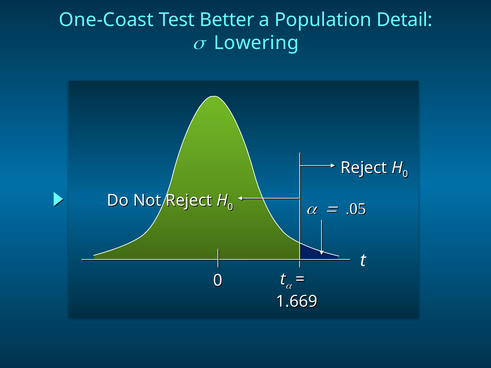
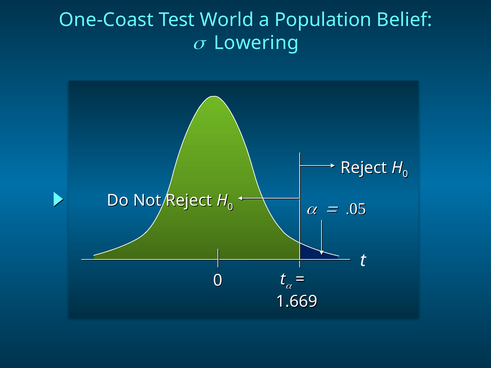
Better: Better -> World (227, 20)
Detail: Detail -> Belief (404, 20)
